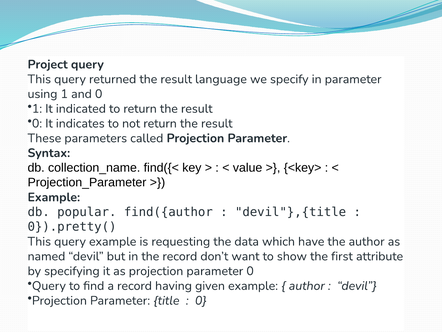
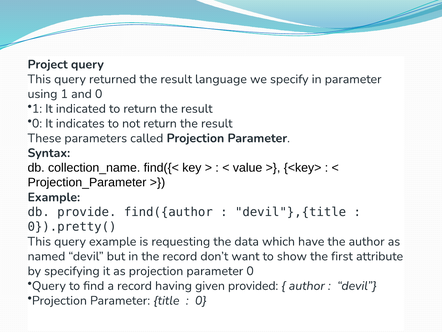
popular: popular -> provide (87, 212)
given example: example -> provided (253, 285)
